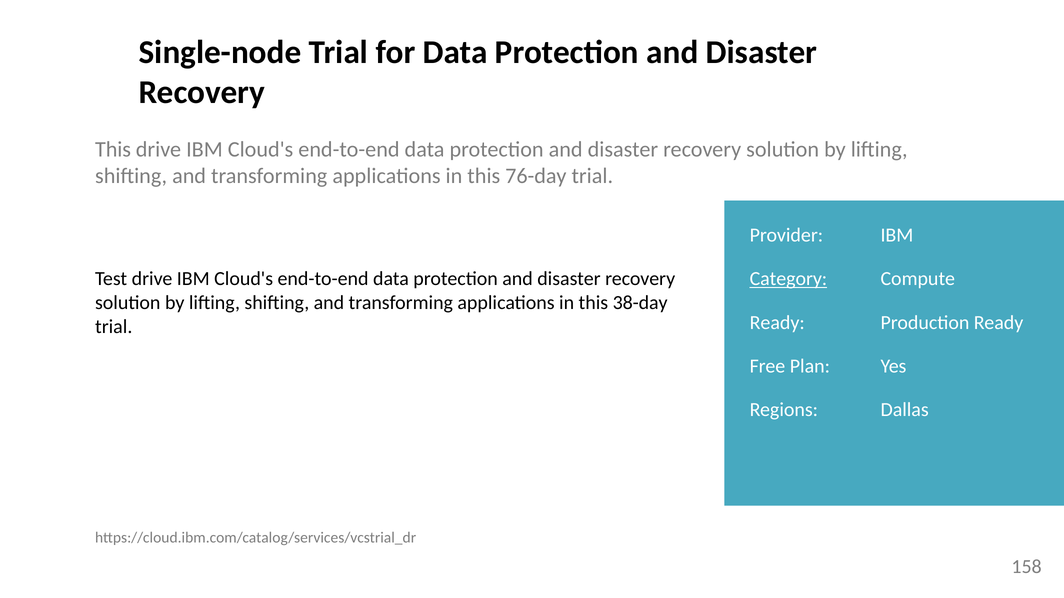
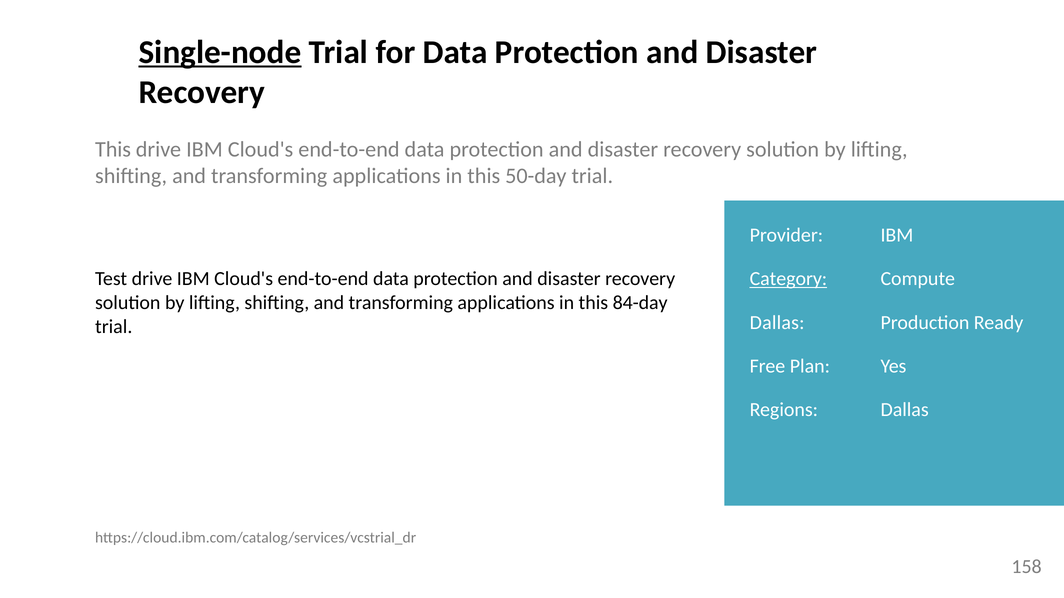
Single-node underline: none -> present (220, 52)
76-day: 76-day -> 50-day (536, 176)
38-day: 38-day -> 84-day (640, 303)
Ready: Ready -> Dallas (777, 323)
